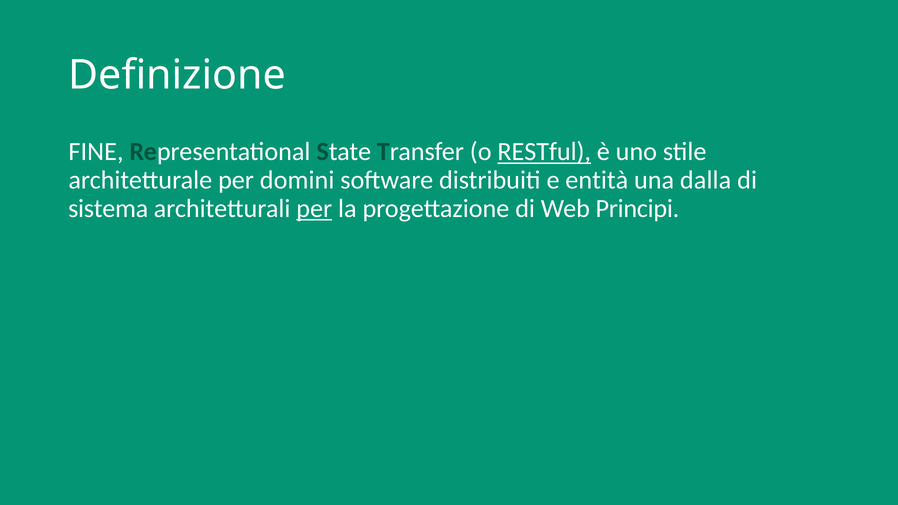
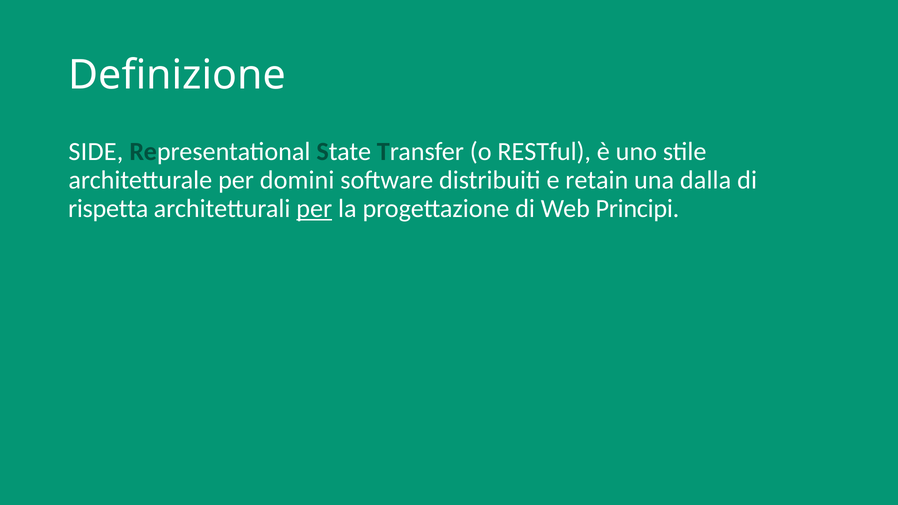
FINE: FINE -> SIDE (96, 152)
RESTful underline: present -> none (544, 152)
entità: entità -> retain (597, 180)
sistema: sistema -> rispetta (108, 208)
